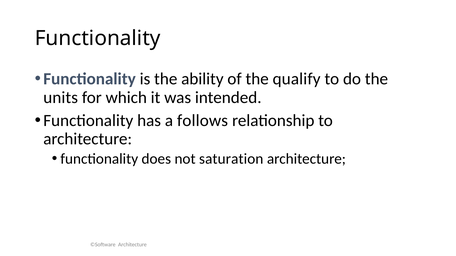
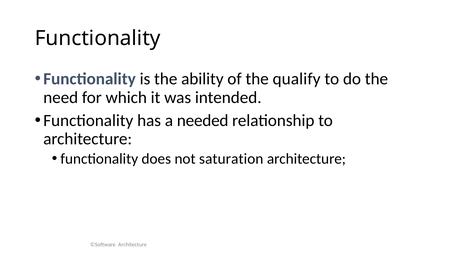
units: units -> need (61, 98)
follows: follows -> needed (203, 121)
